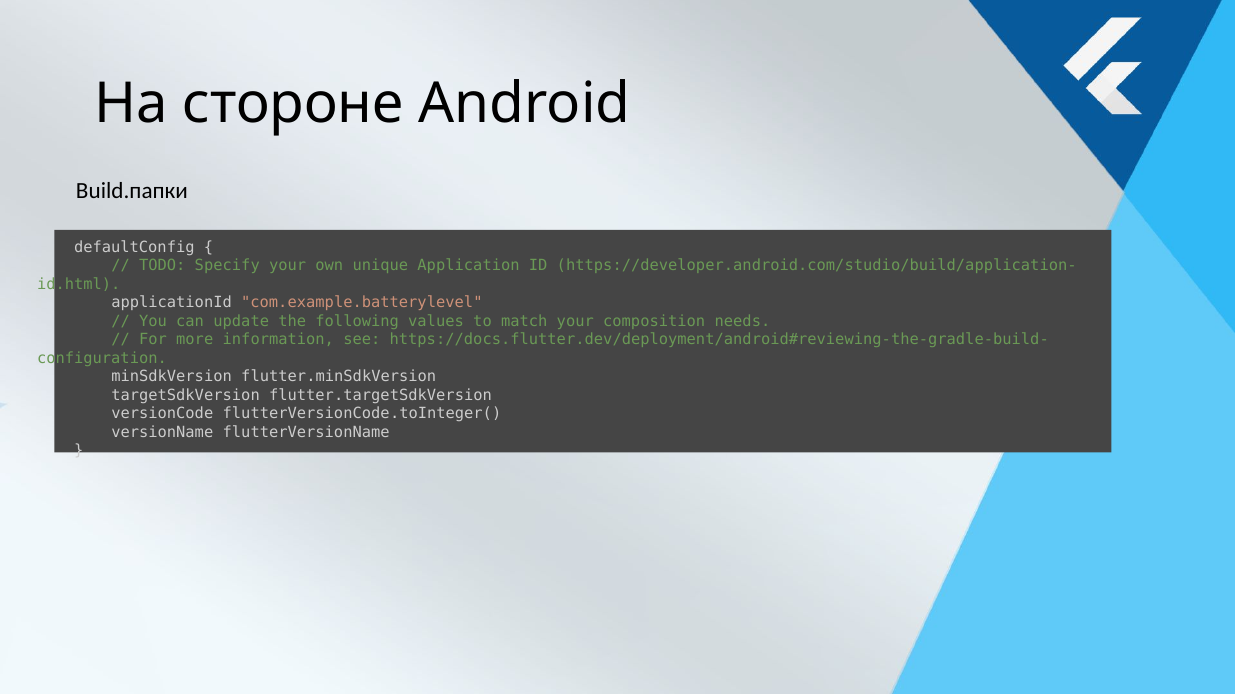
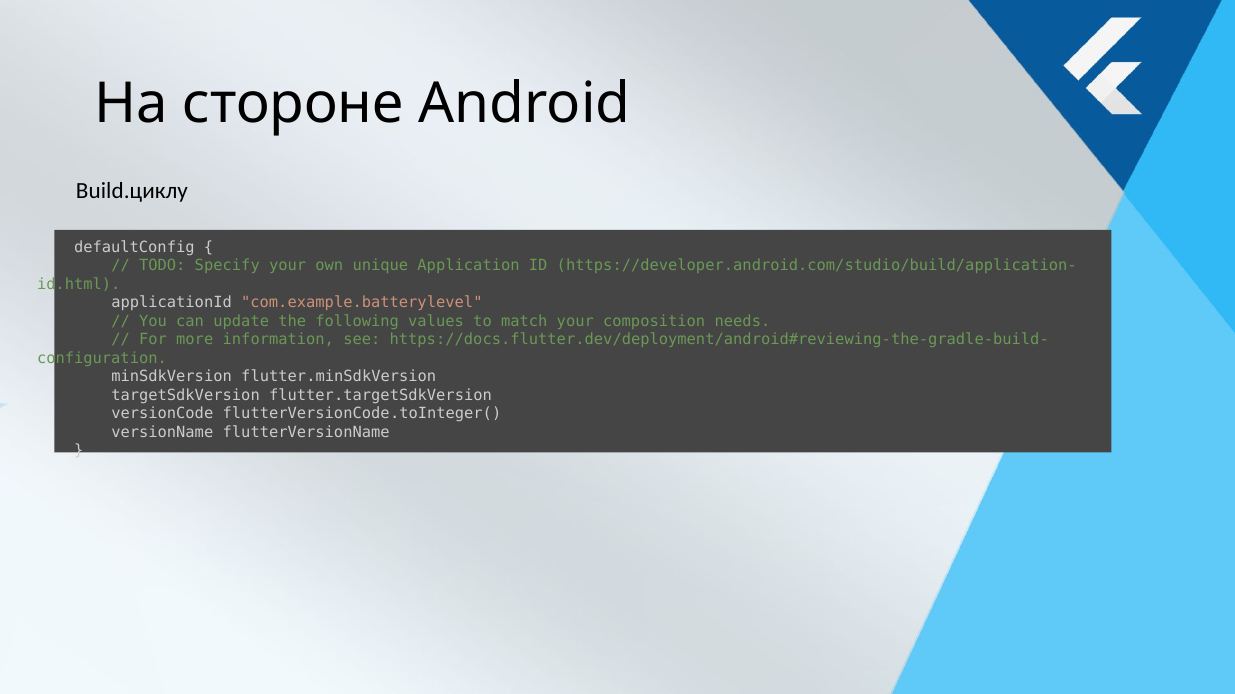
Build.папки: Build.папки -> Build.циклу (132, 191)
